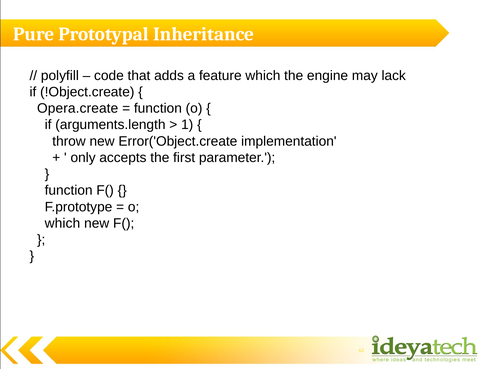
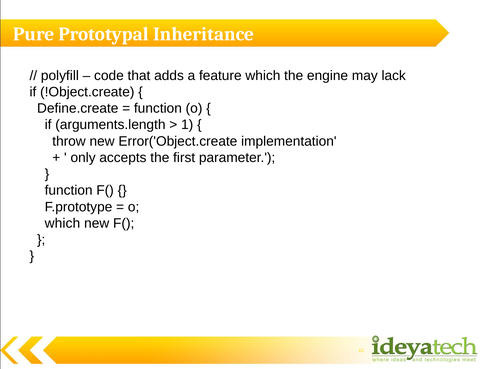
Opera.create: Opera.create -> Define.create (78, 108)
